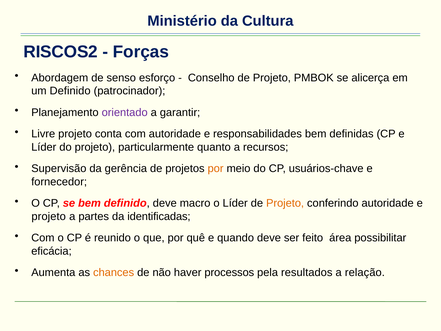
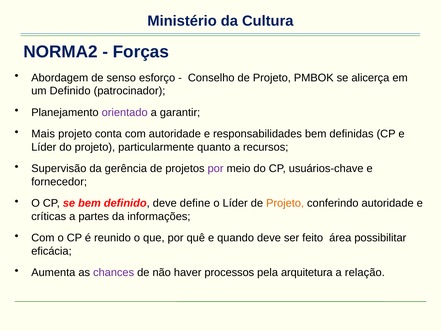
RISCOS2: RISCOS2 -> NORMA2 (61, 52)
Livre: Livre -> Mais (43, 134)
por colour: orange -> purple (216, 168)
macro: macro -> define (195, 203)
projeto: projeto -> críticas (49, 216)
identificadas: identificadas -> informações (159, 216)
chances colour: orange -> purple (114, 272)
resultados: resultados -> arquitetura (307, 272)
